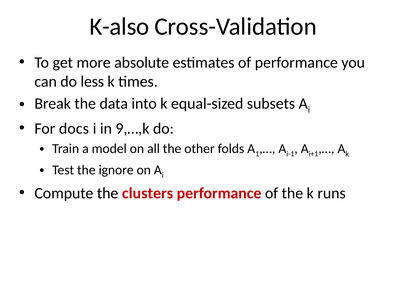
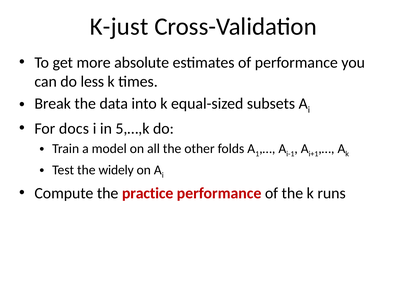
K-also: K-also -> K-just (119, 27)
9,…,k: 9,…,k -> 5,…,k (132, 128)
ignore: ignore -> widely (116, 170)
clusters: clusters -> practice (148, 193)
